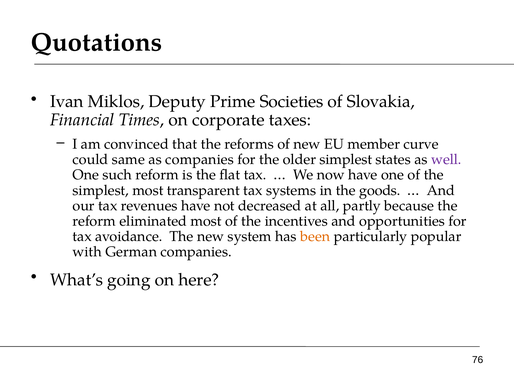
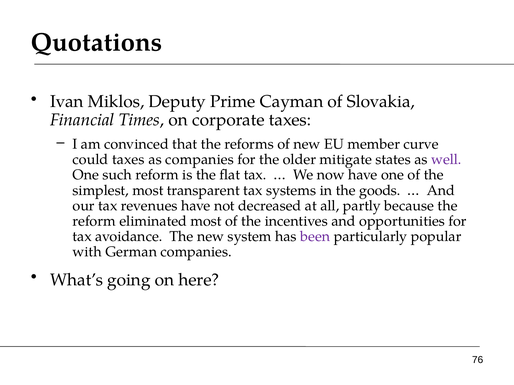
Societies: Societies -> Cayman (292, 102)
could same: same -> taxes (128, 160)
older simplest: simplest -> mitigate (346, 160)
been colour: orange -> purple (315, 237)
